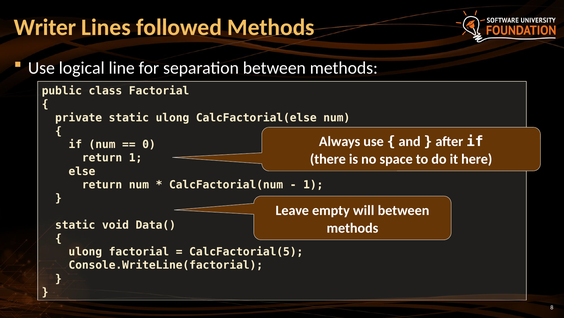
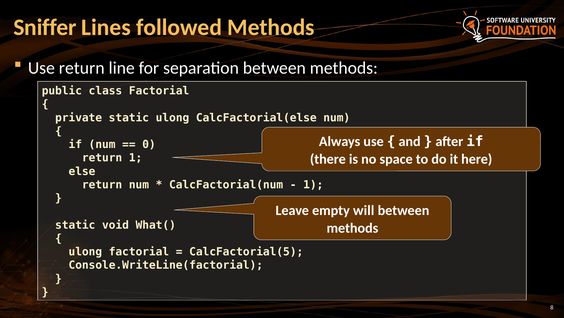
Writer: Writer -> Sniffer (45, 27)
Use logical: logical -> return (82, 68)
Data(: Data( -> What( (156, 225)
